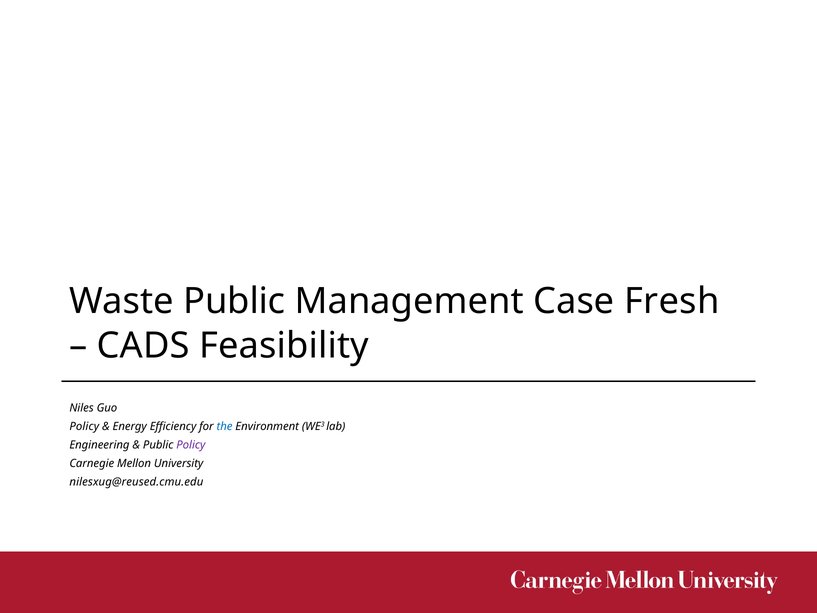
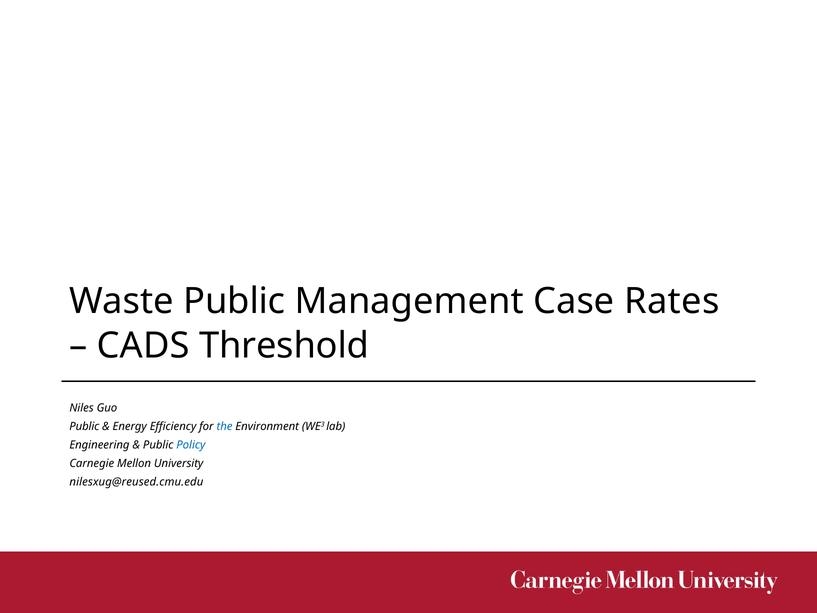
Fresh: Fresh -> Rates (672, 301)
Feasibility: Feasibility -> Threshold (284, 346)
Policy: Policy -> Public (84, 426)
Policy colour: purple -> blue (191, 445)
